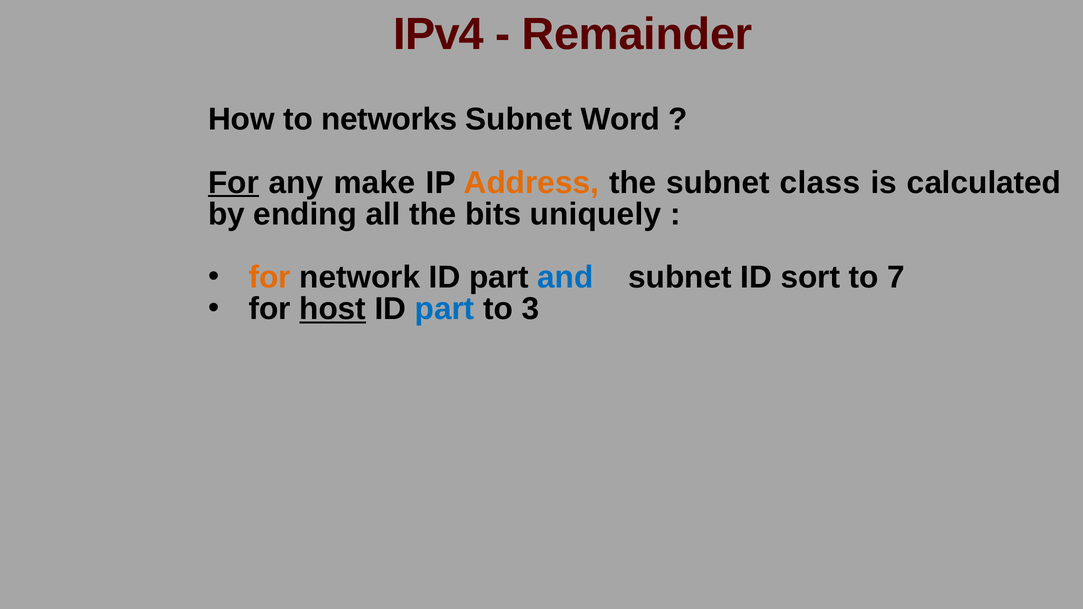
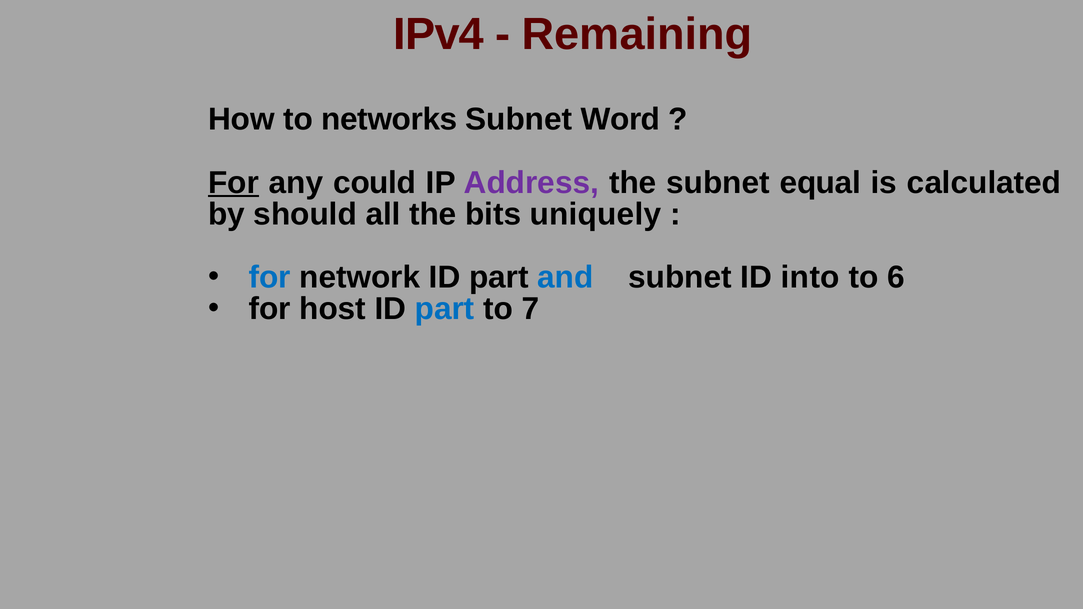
Remainder: Remainder -> Remaining (637, 34)
make: make -> could (375, 183)
Address colour: orange -> purple (531, 183)
class: class -> equal (820, 183)
ending: ending -> should (305, 214)
for colour: orange -> blue (270, 277)
sort: sort -> into (810, 277)
7: 7 -> 6 (896, 277)
host underline: present -> none (333, 309)
3: 3 -> 7 (530, 309)
